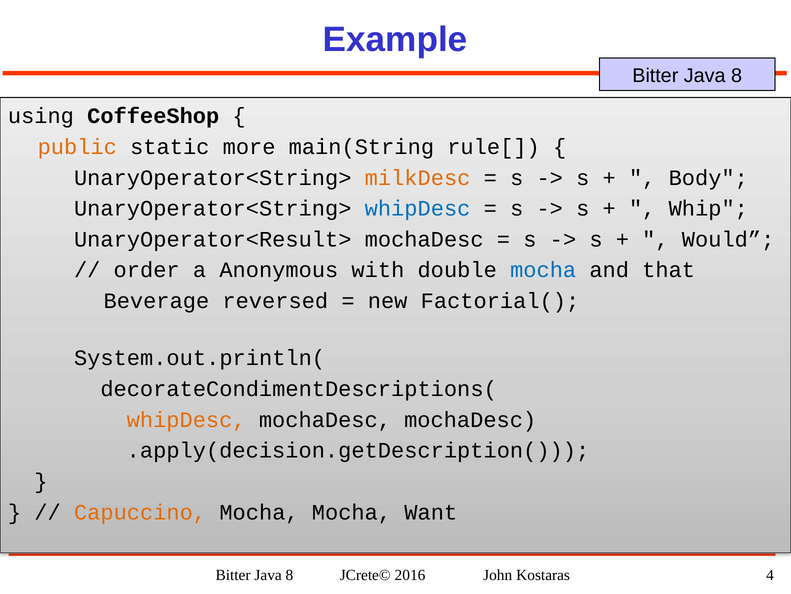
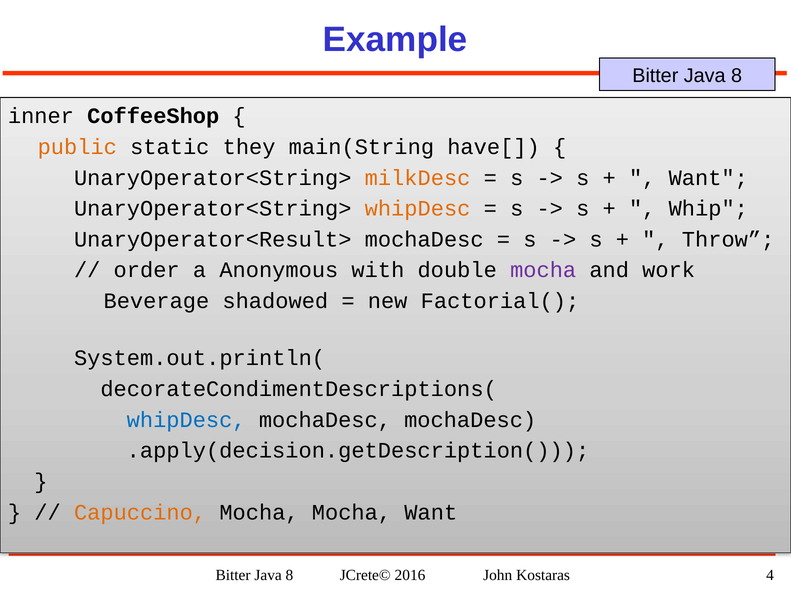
using: using -> inner (41, 116)
more: more -> they (249, 147)
rule[: rule[ -> have[ (494, 147)
Body: Body -> Want (708, 178)
whipDesc colour: blue -> orange (418, 208)
Would: Would -> Throw (728, 239)
mocha colour: blue -> purple (543, 270)
that: that -> work (669, 270)
reversed: reversed -> shadowed (275, 301)
whipDesc colour: orange -> blue (186, 419)
